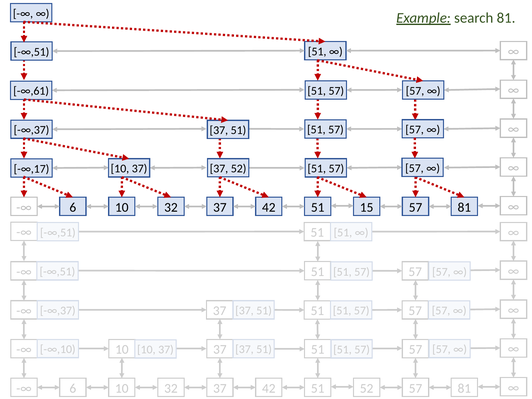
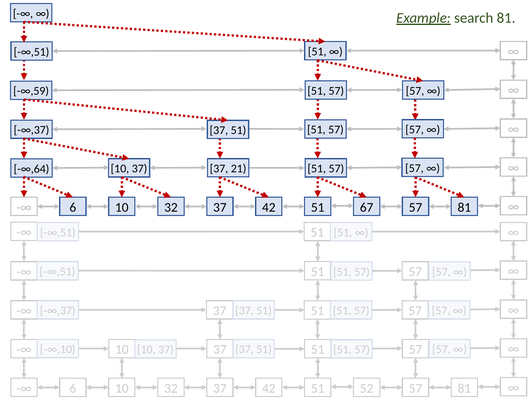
-∞,61: -∞,61 -> -∞,59 (31, 91)
37 52: 52 -> 21 (239, 169)
-∞,17: -∞,17 -> -∞,64 (31, 169)
15: 15 -> 67 (367, 207)
